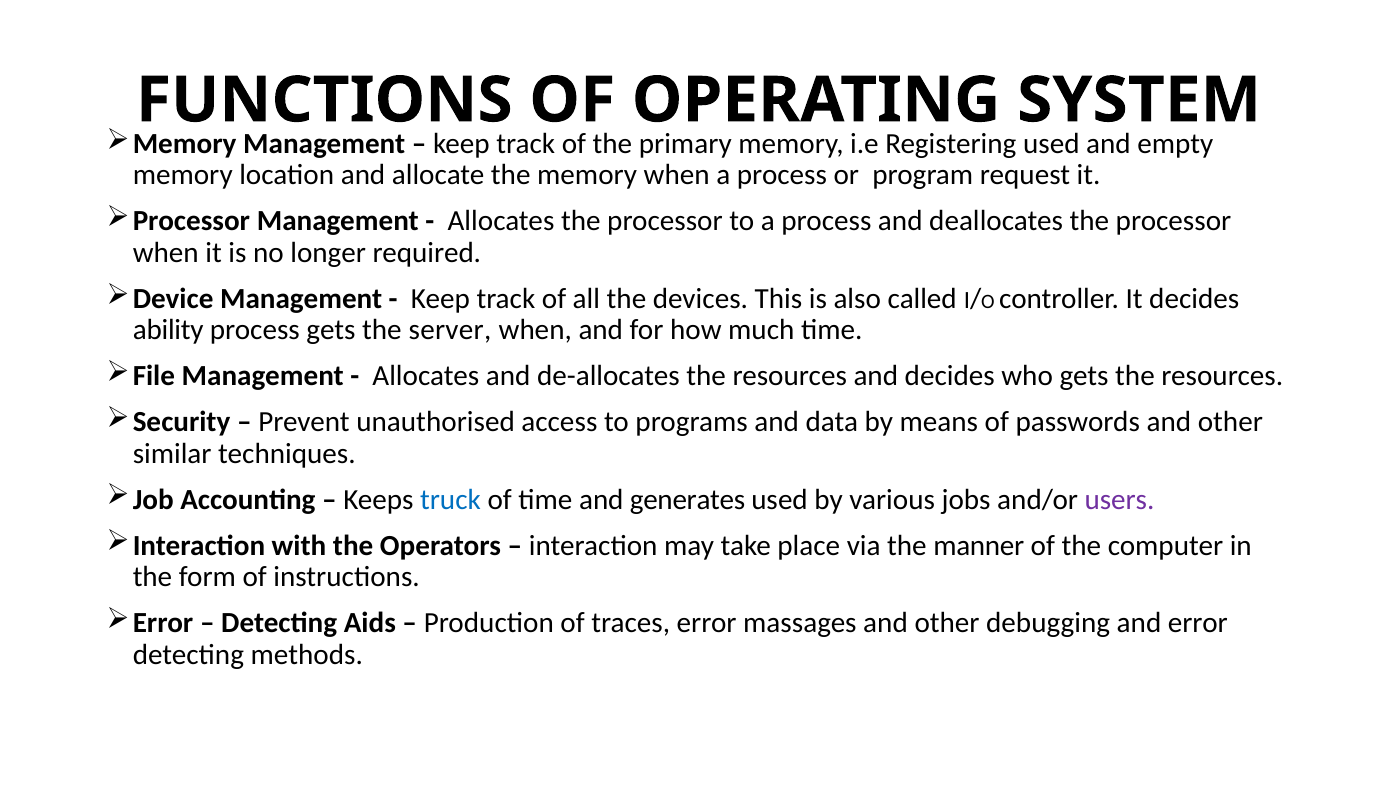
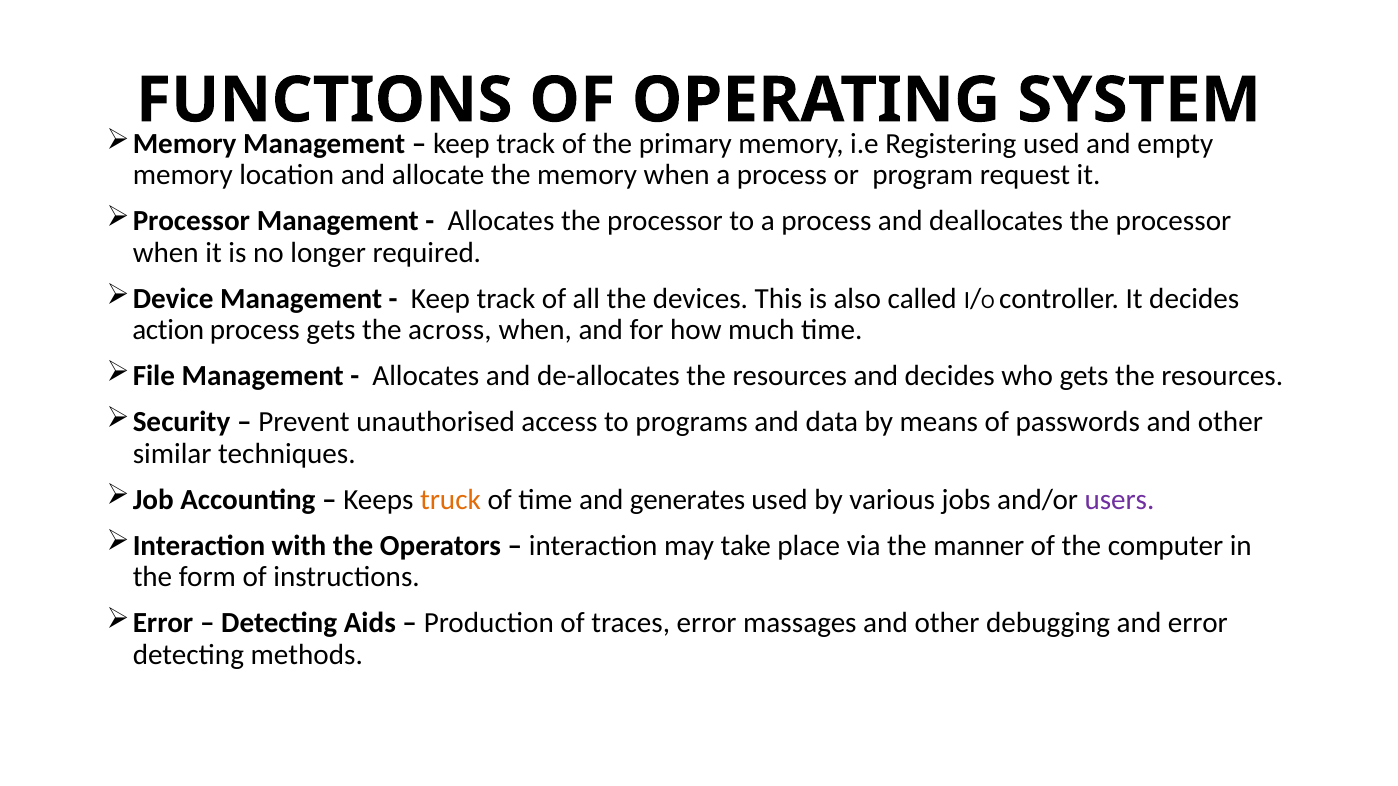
ability: ability -> action (168, 330)
server: server -> across (450, 330)
truck colour: blue -> orange (450, 500)
